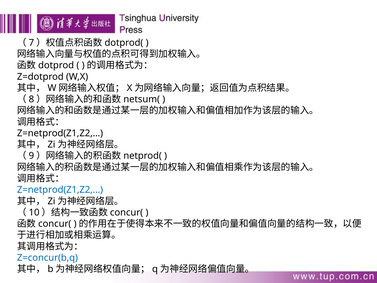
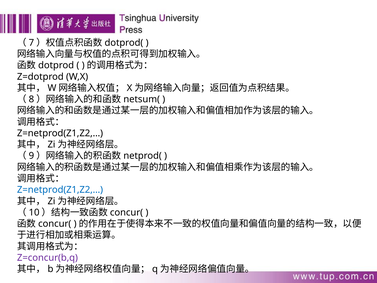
Z=concur(b,q colour: blue -> purple (47, 258)
